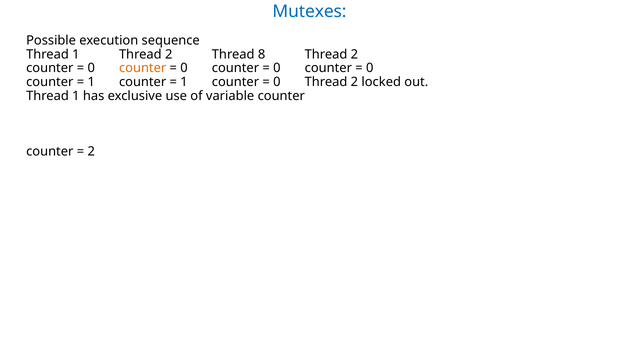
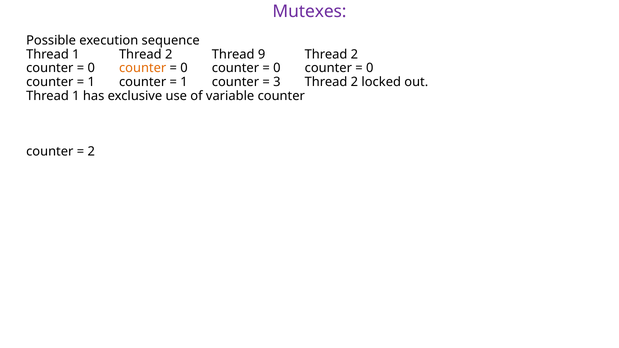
Mutexes colour: blue -> purple (310, 12)
8: 8 -> 9 (262, 54)
0: 0 -> 3 (277, 82)
